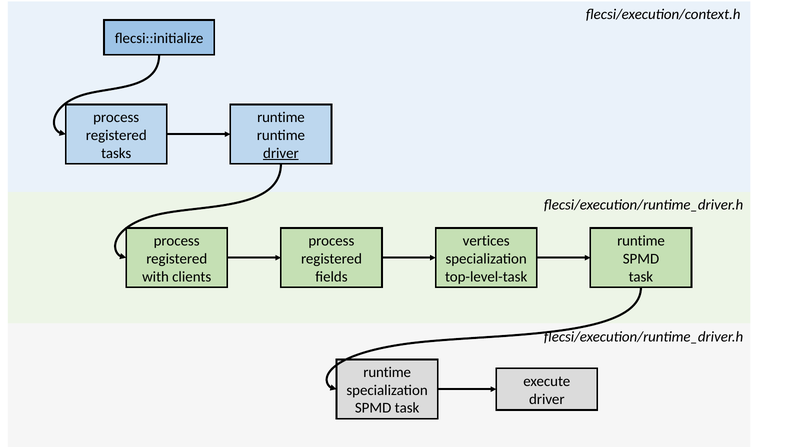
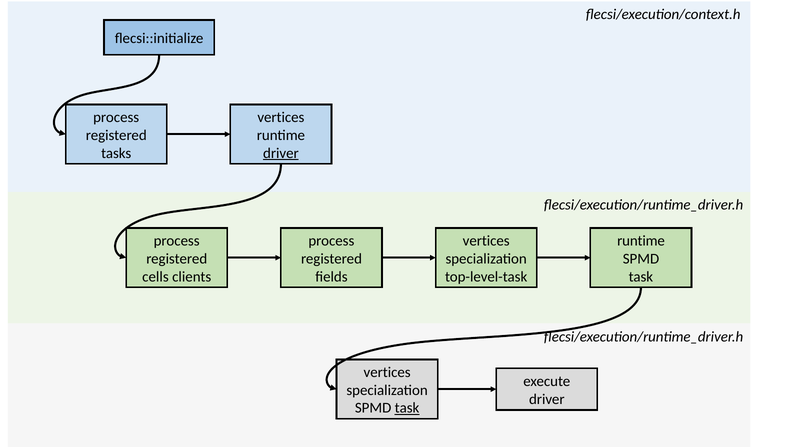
runtime: runtime -> vertices (281, 117)
with: with -> cells (155, 277)
runtime: runtime -> vertices (387, 372)
task underline: none -> present (407, 408)
